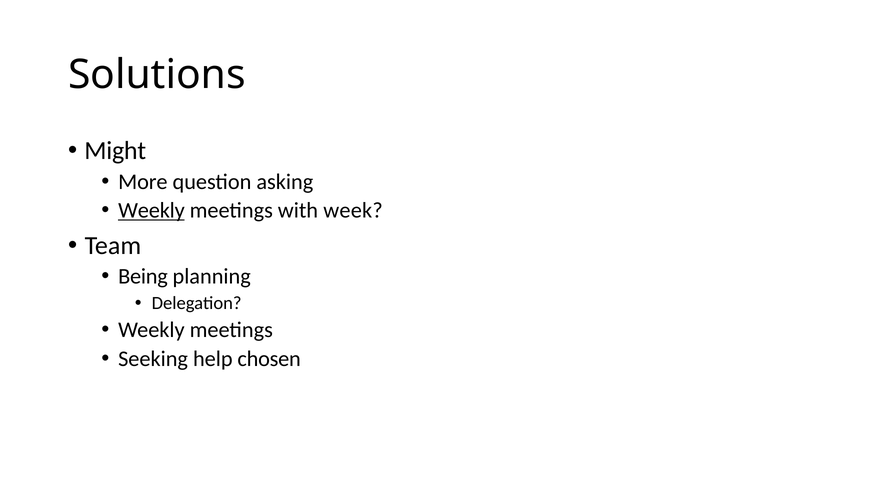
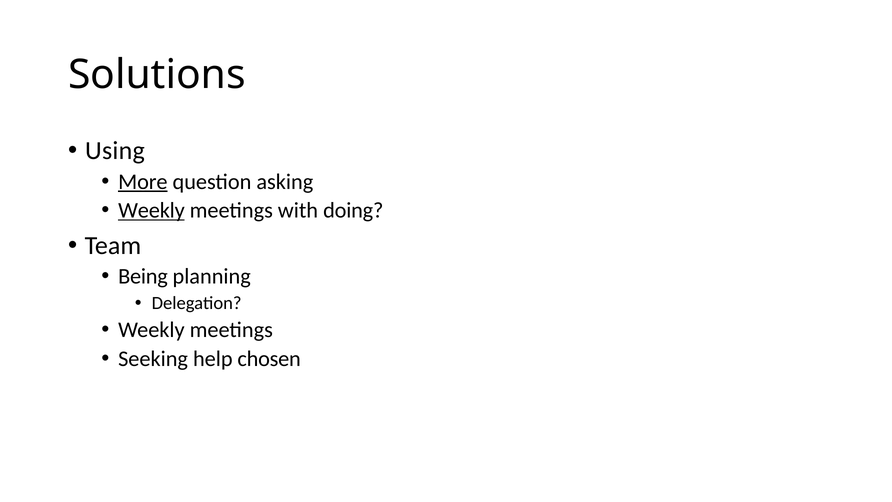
Might: Might -> Using (115, 151)
More underline: none -> present (143, 182)
week: week -> doing (353, 210)
